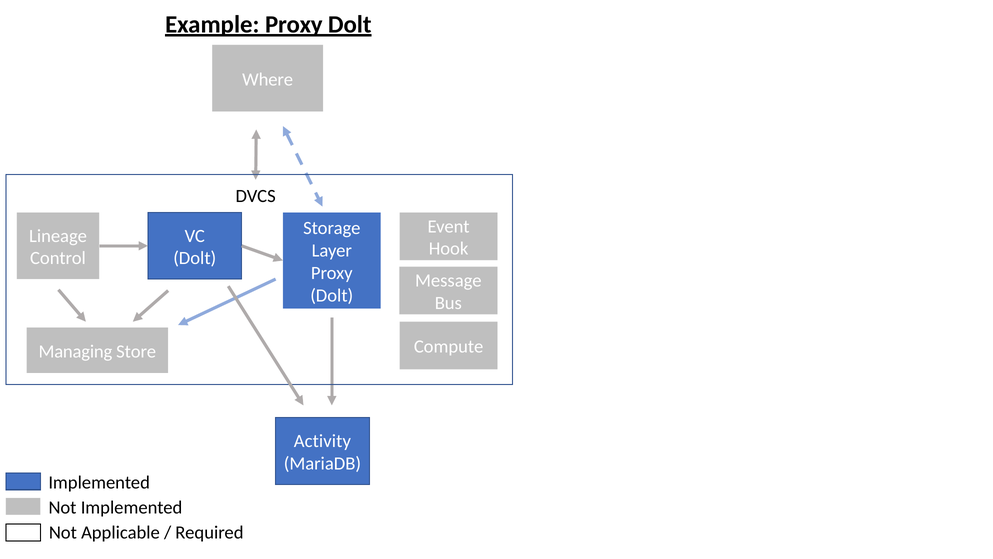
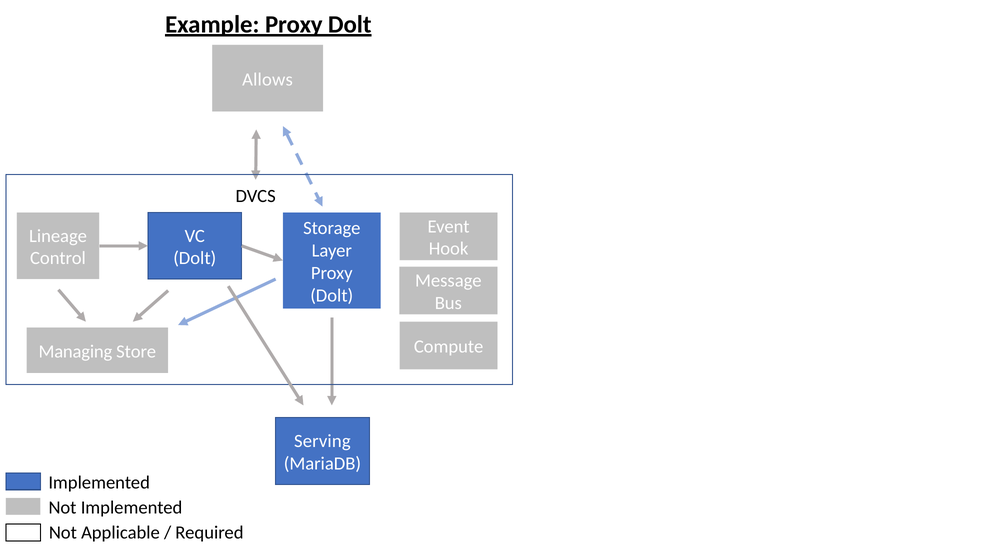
Where: Where -> Allows (268, 79)
Activity: Activity -> Serving (322, 441)
